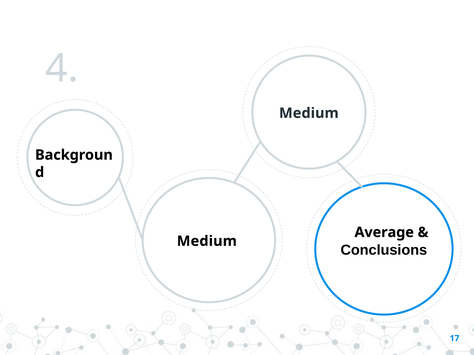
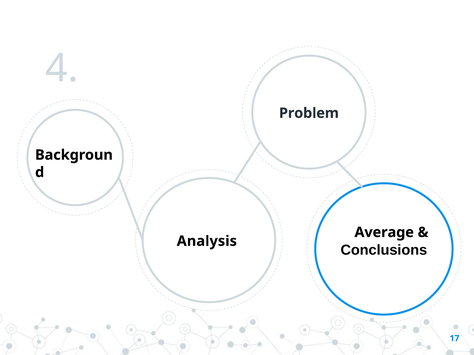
Medium: Medium -> Problem (309, 113)
Medium: Medium -> Analysis (207, 241)
